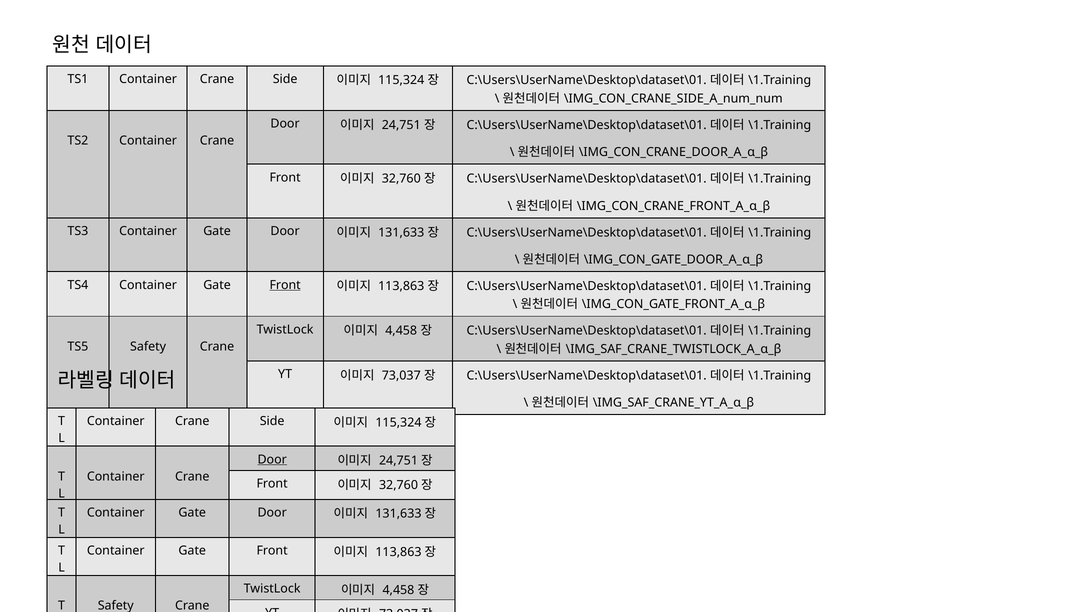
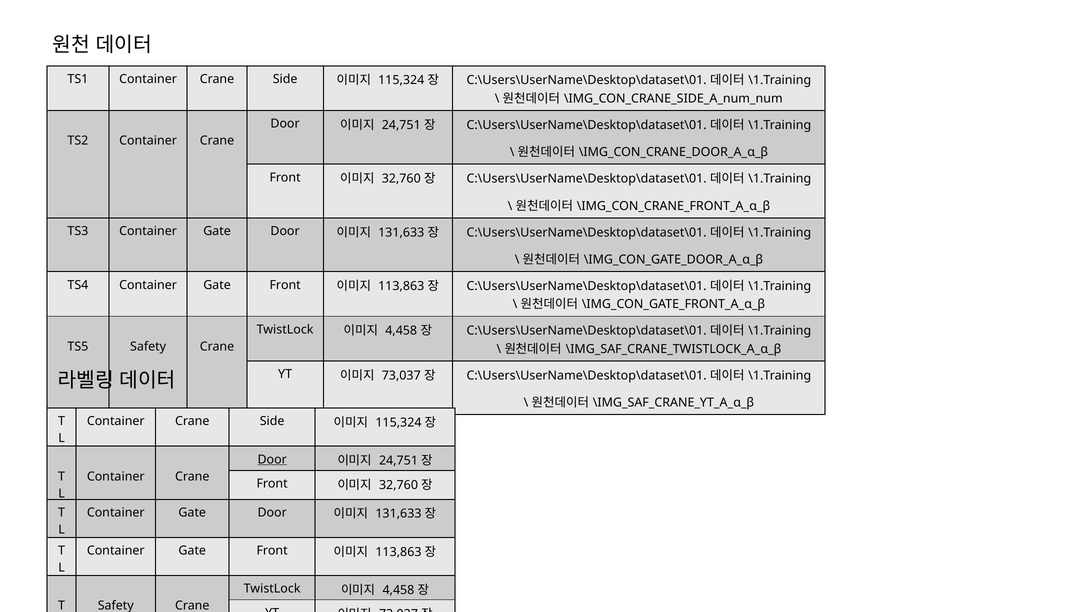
Front underline: present -> none (285, 285)
